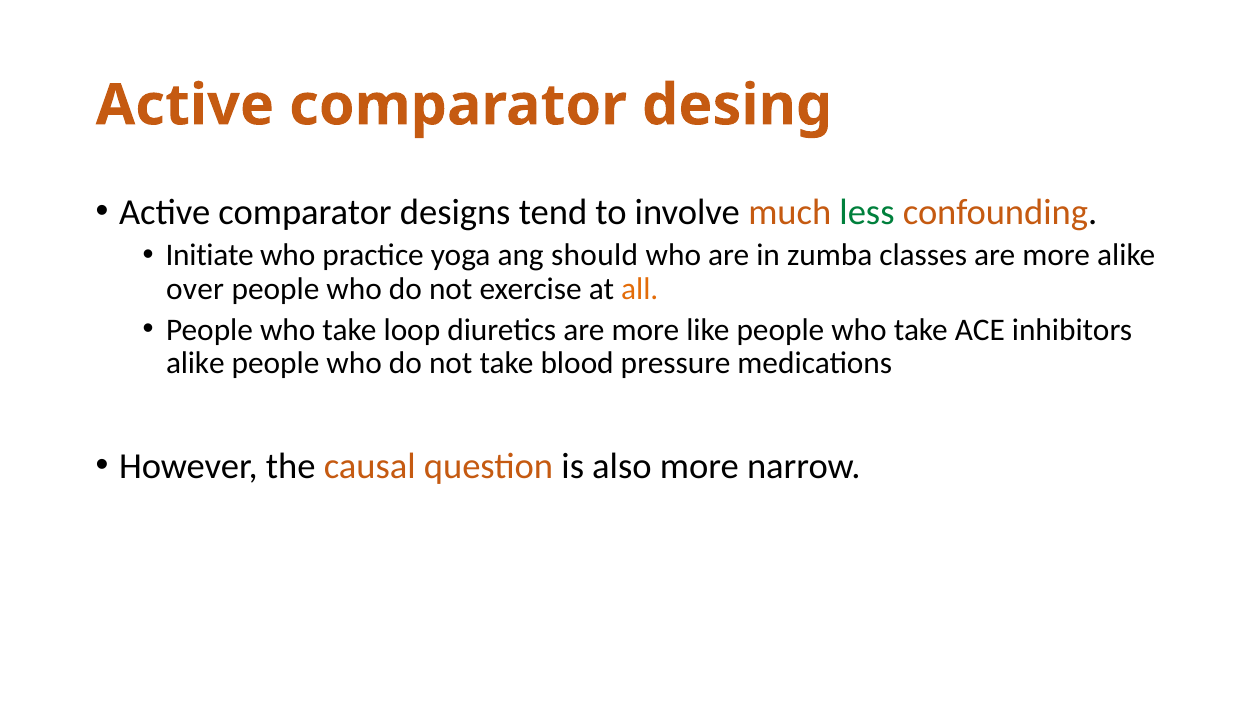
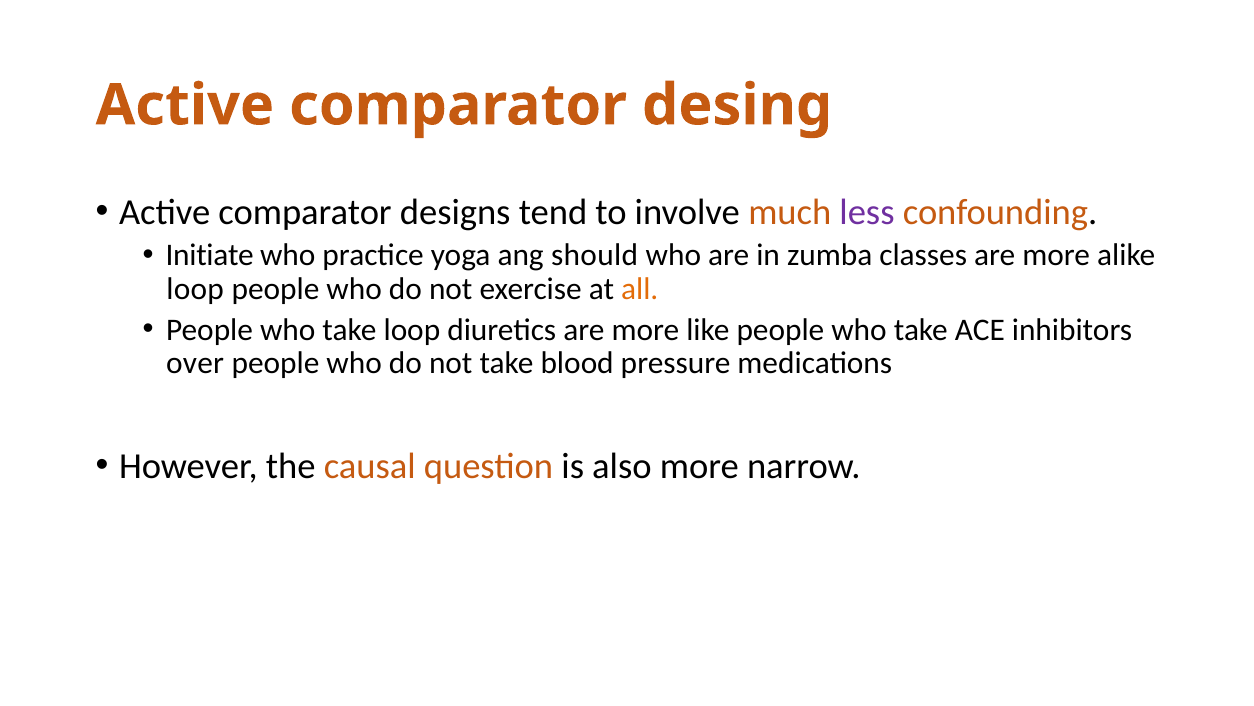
less colour: green -> purple (867, 212)
over: over -> loop (195, 289)
alike: alike -> over (195, 363)
